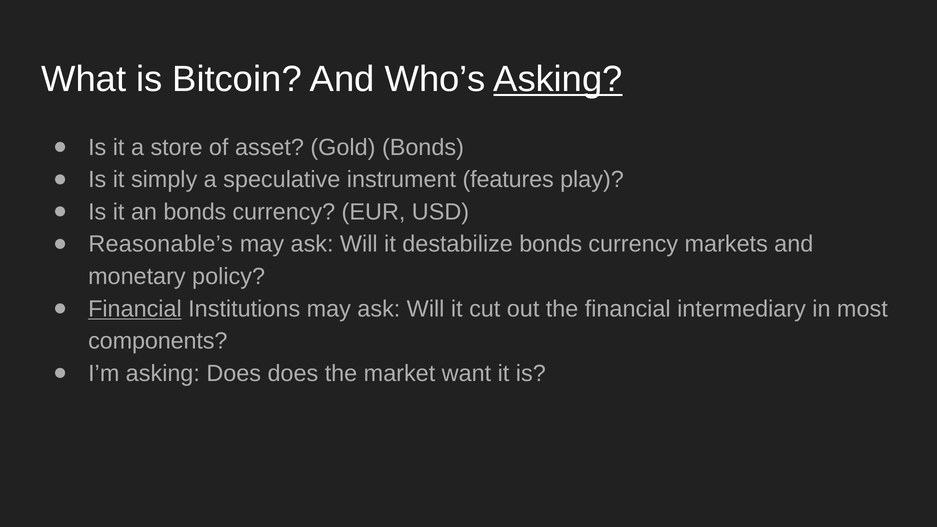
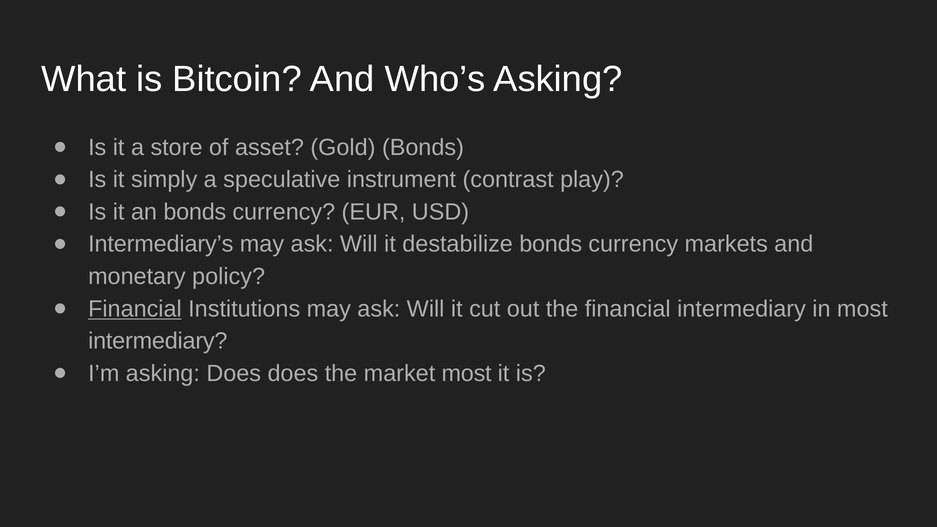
Asking underline: present -> none (558, 79)
features: features -> contrast (508, 180)
Reasonable’s: Reasonable’s -> Intermediary’s (161, 244)
components: components -> intermediary (158, 341)
market want: want -> most (467, 374)
